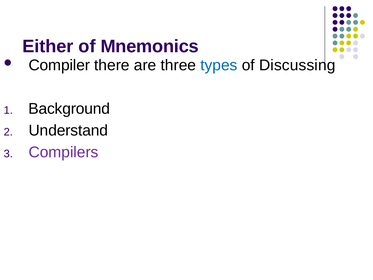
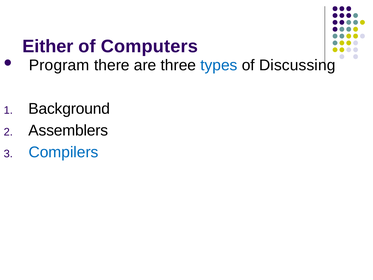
Mnemonics: Mnemonics -> Computers (149, 46)
Compiler: Compiler -> Program (59, 65)
Understand: Understand -> Assemblers (68, 130)
Compilers colour: purple -> blue (64, 152)
